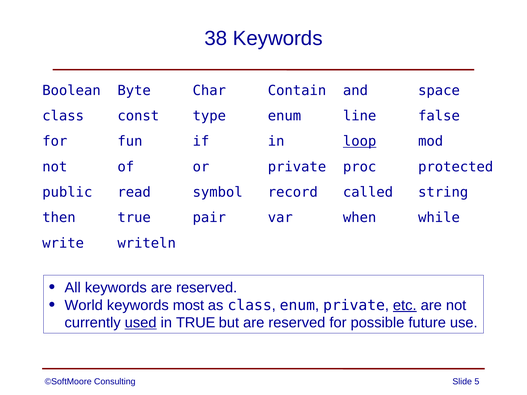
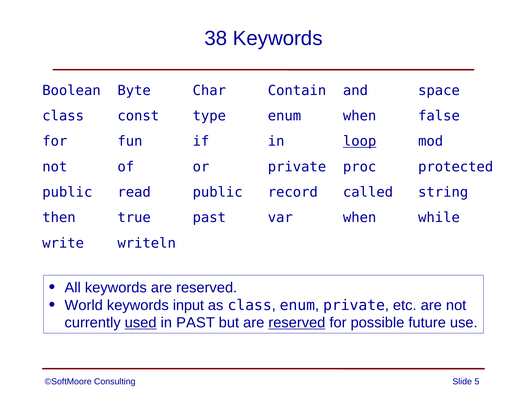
enum line: line -> when (360, 116)
read symbol: symbol -> public (218, 192)
true pair: pair -> past (209, 218)
most: most -> input (188, 305)
etc underline: present -> none (405, 305)
in TRUE: TRUE -> PAST (196, 323)
reserved underline: none -> present (297, 323)
